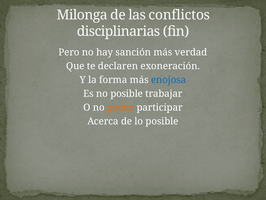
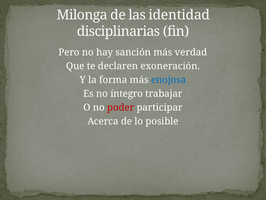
conflictos: conflictos -> identidad (179, 15)
no posible: posible -> íntegro (127, 93)
poder colour: orange -> red (121, 107)
